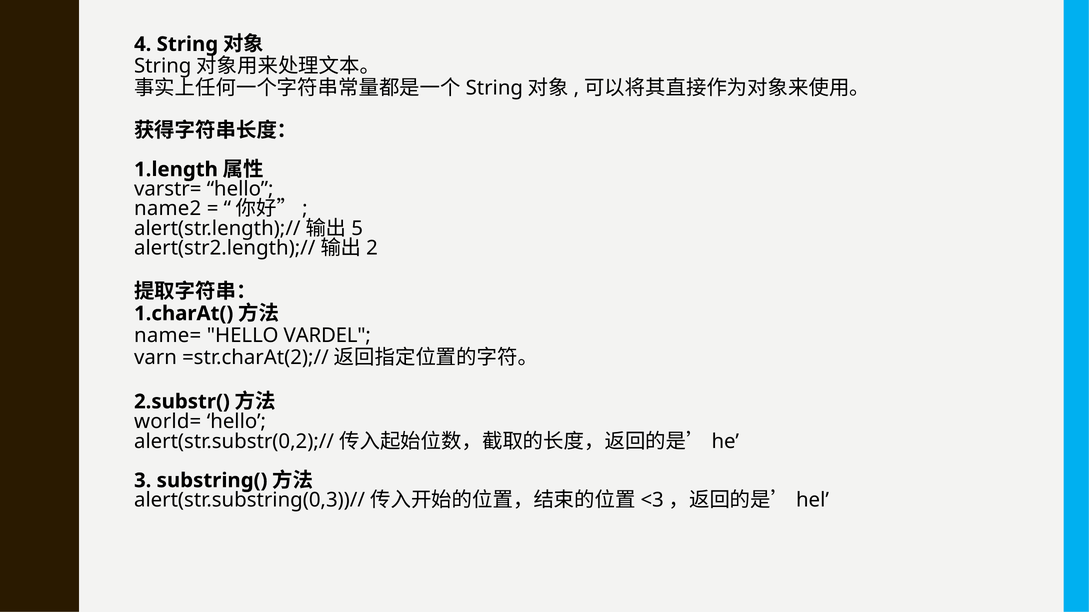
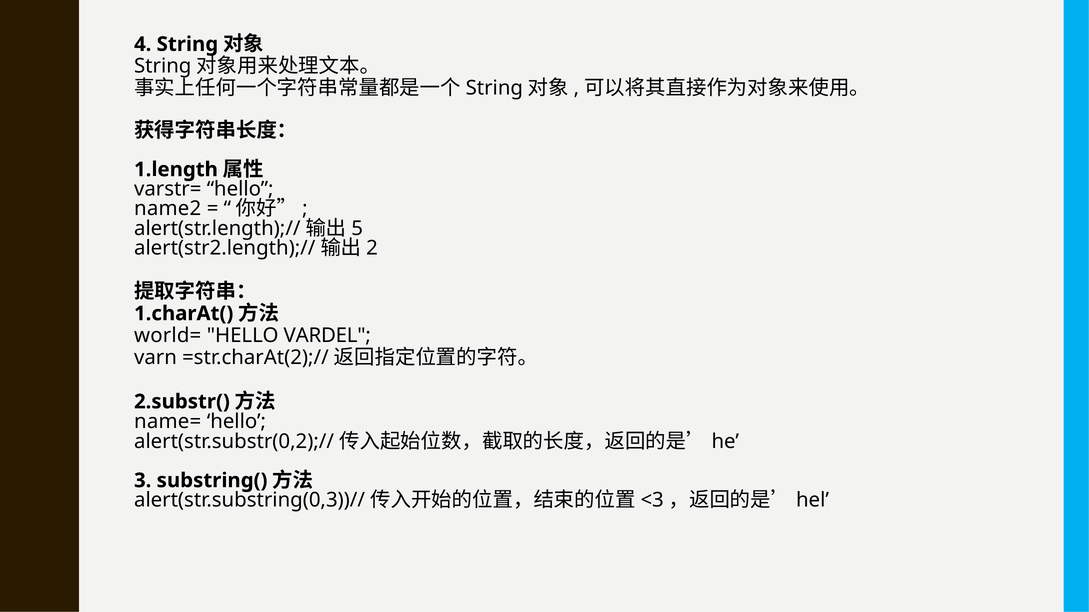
name=: name= -> world= (168, 336)
world=: world= -> name= (168, 422)
